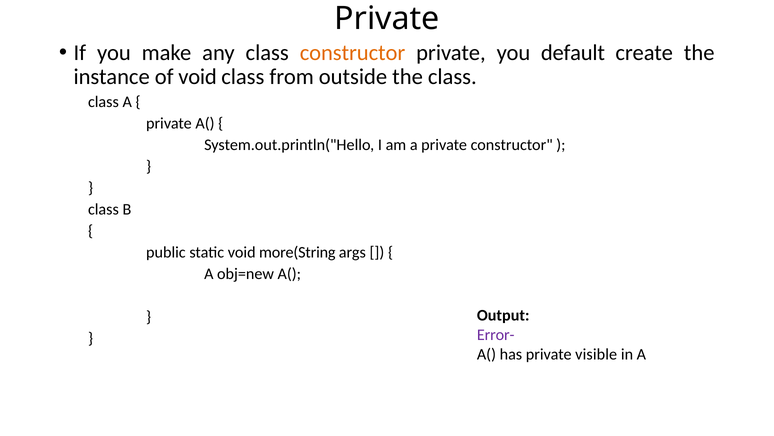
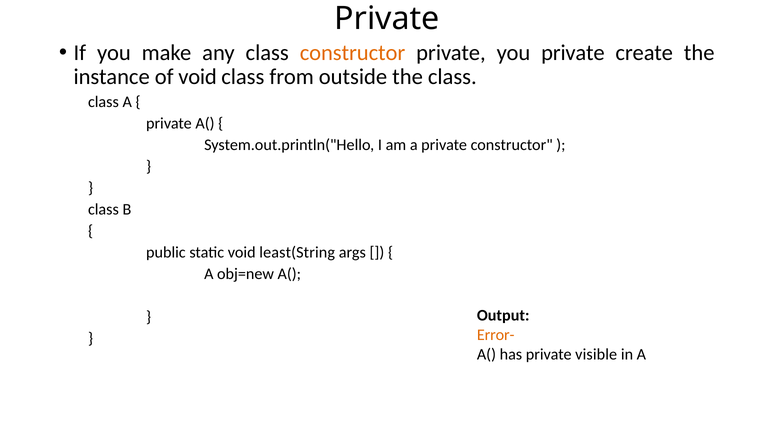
you default: default -> private (573, 52)
more(String: more(String -> least(String (297, 252)
Error- colour: purple -> orange (496, 334)
